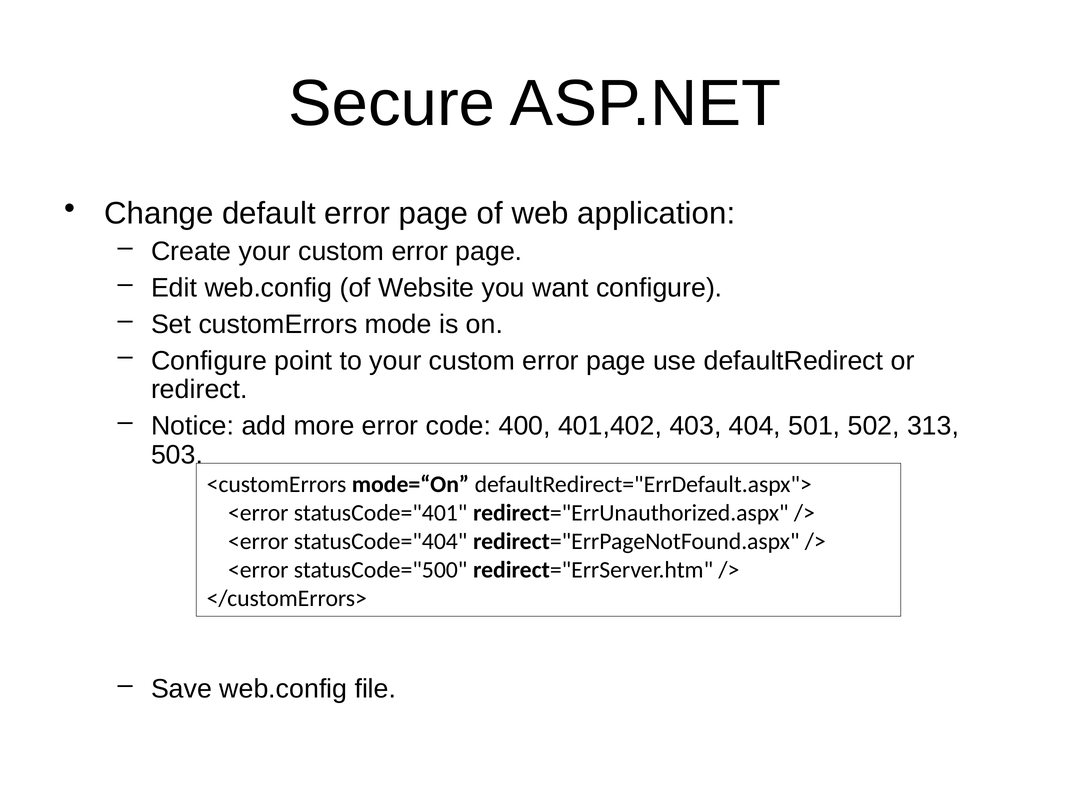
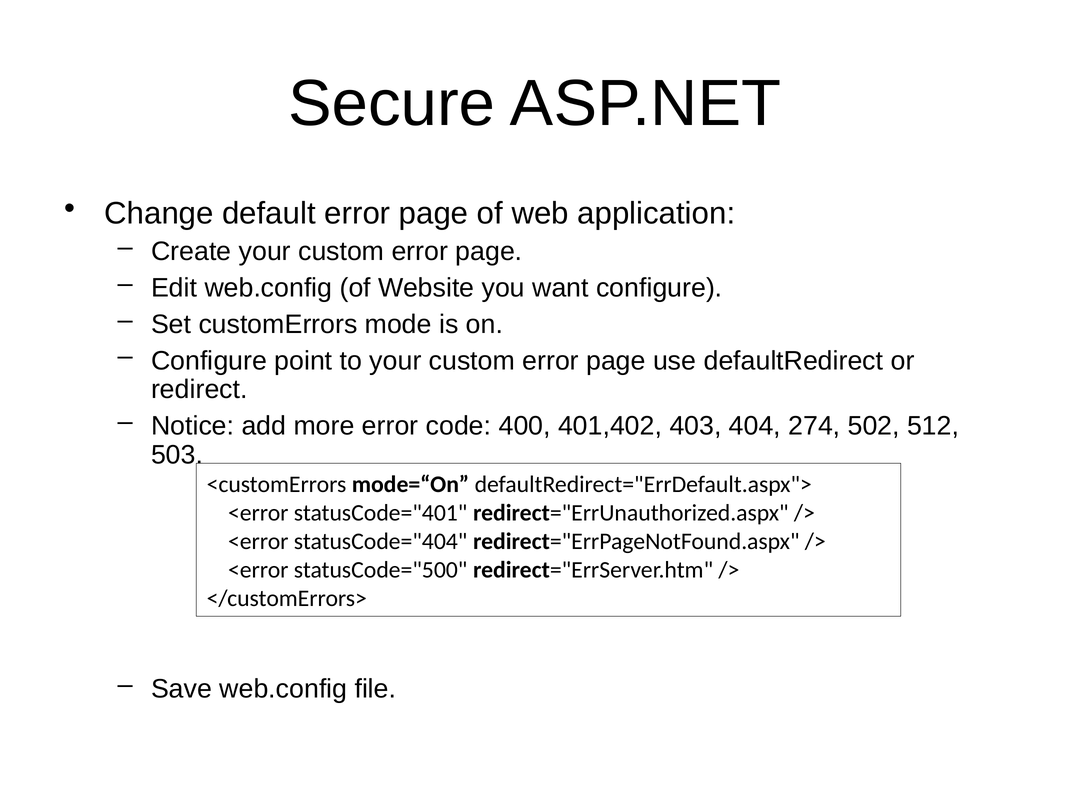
501: 501 -> 274 (814, 426)
313: 313 -> 512 (933, 426)
